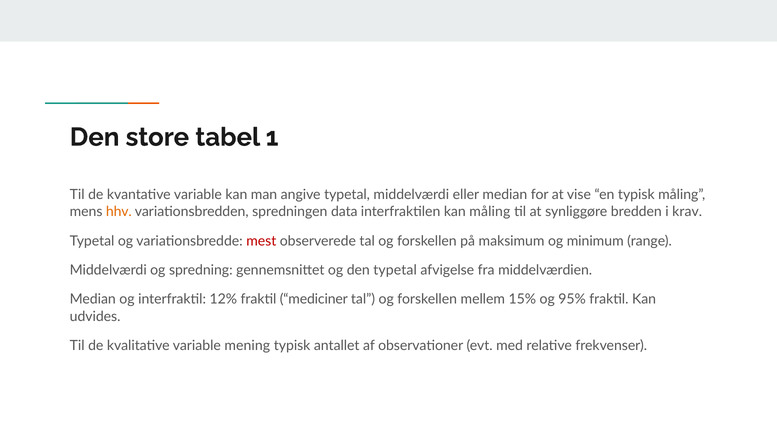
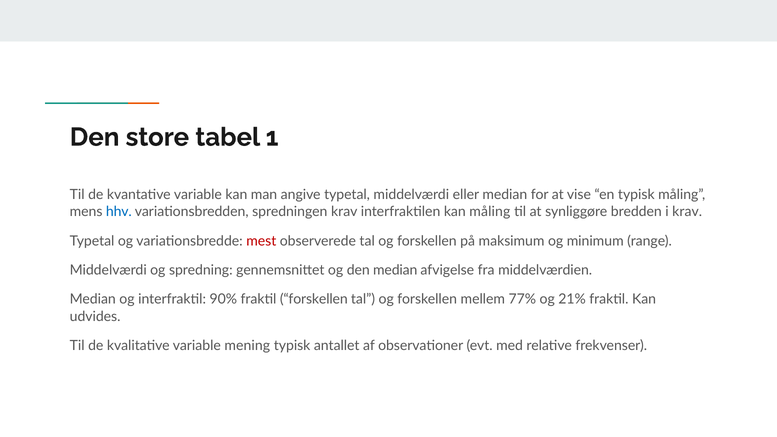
hhv colour: orange -> blue (119, 212)
spredningen data: data -> krav (344, 212)
den typetal: typetal -> median (395, 270)
12%: 12% -> 90% (223, 299)
fraktil mediciner: mediciner -> forskellen (314, 299)
15%: 15% -> 77% (522, 299)
95%: 95% -> 21% (572, 299)
